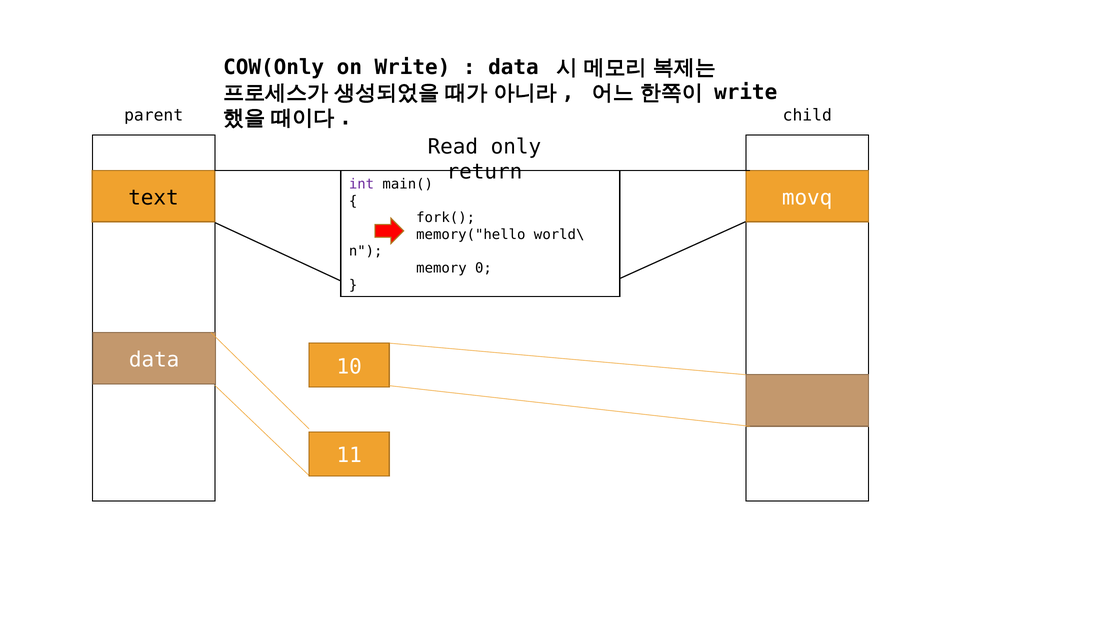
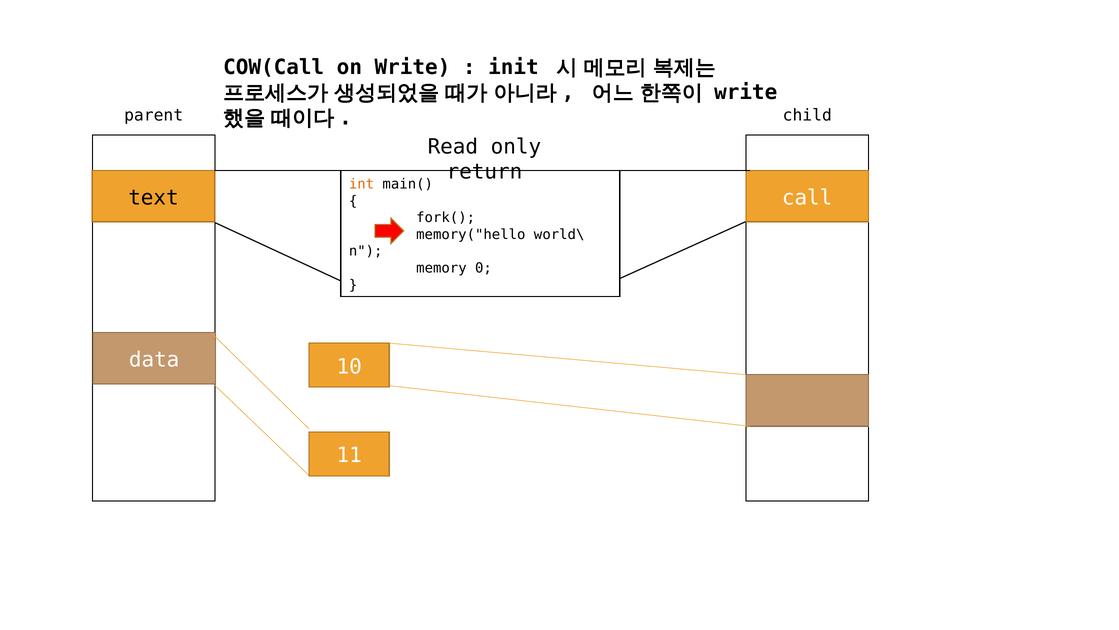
COW(Only: COW(Only -> COW(Call (274, 67)
data: data -> init (513, 67)
int colour: purple -> orange (362, 184)
movq: movq -> call (807, 197)
